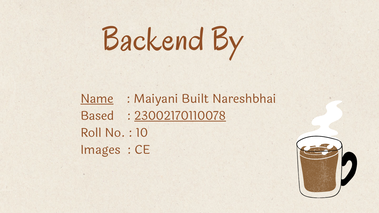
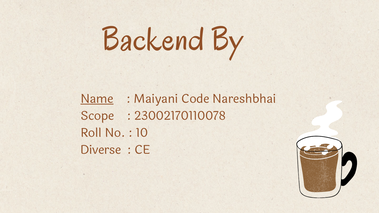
Built: Built -> Code (195, 99)
Based: Based -> Scope (97, 116)
23002170110078 underline: present -> none (180, 116)
Images: Images -> Diverse (101, 150)
